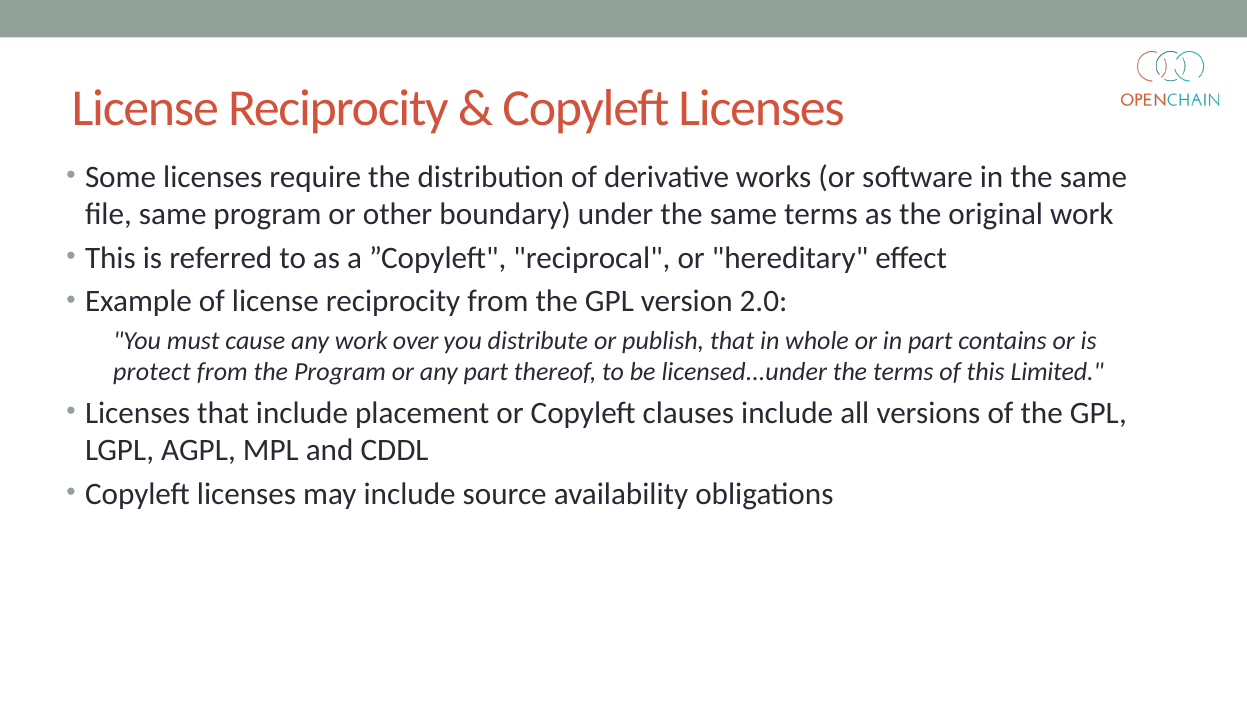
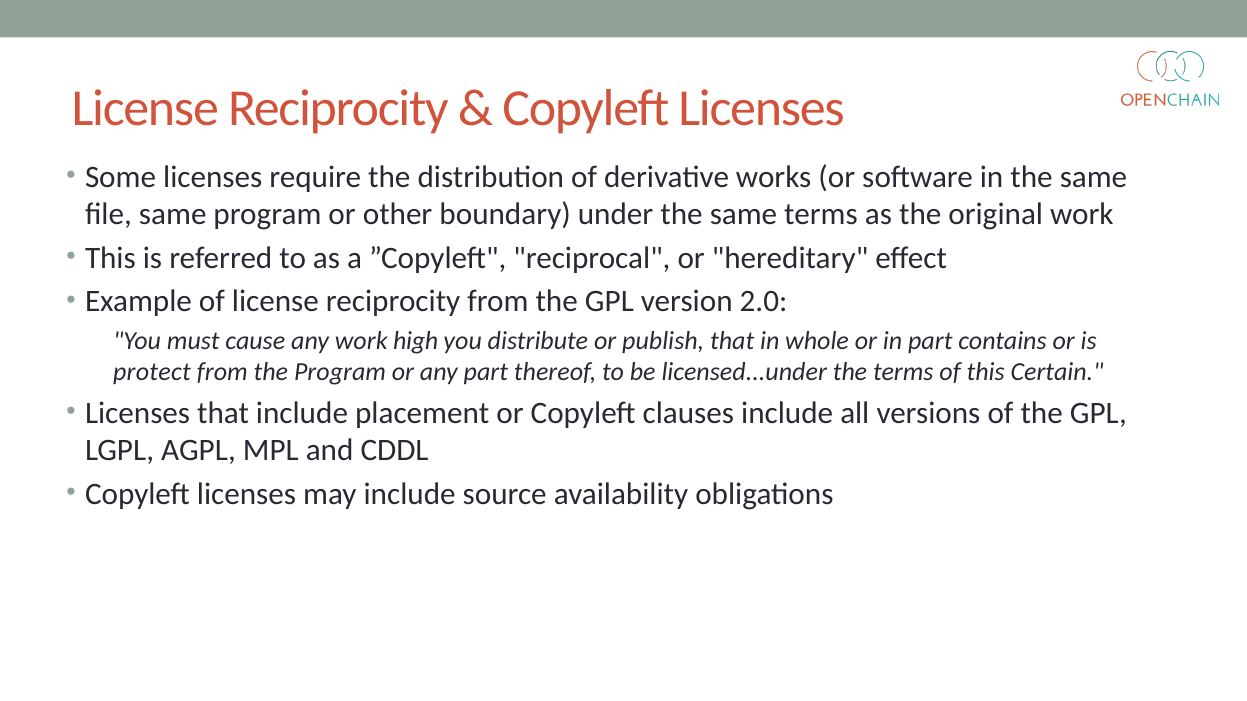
over: over -> high (416, 341)
Limited: Limited -> Certain (1057, 372)
